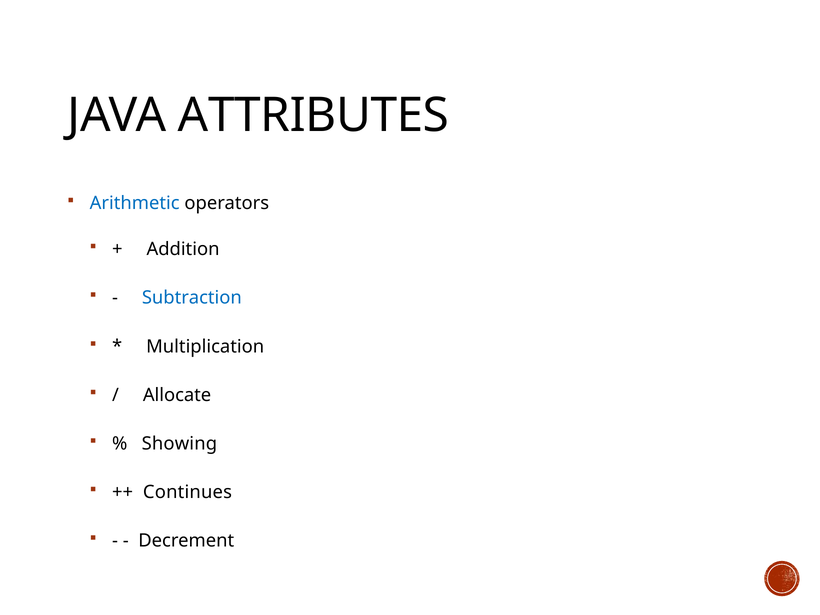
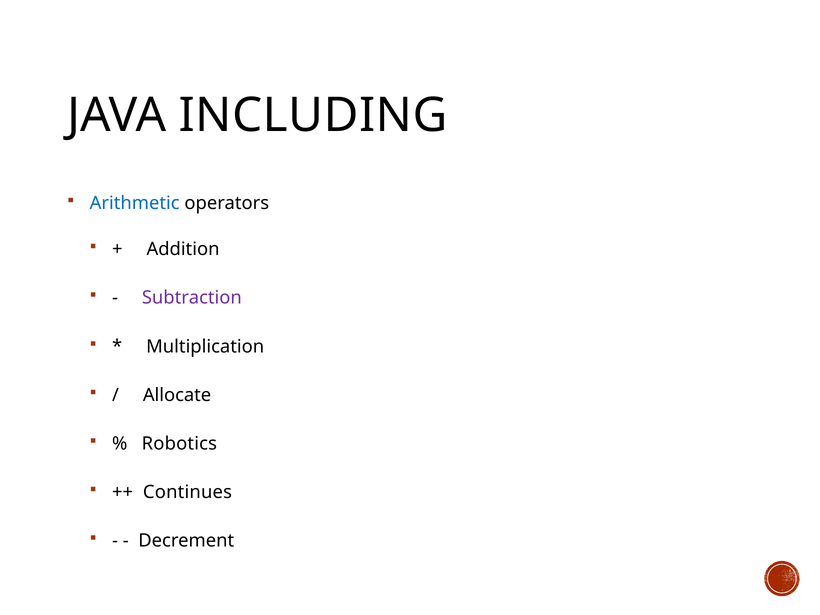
ATTRIBUTES: ATTRIBUTES -> INCLUDING (313, 115)
Subtraction colour: blue -> purple (192, 298)
Showing: Showing -> Robotics (179, 444)
